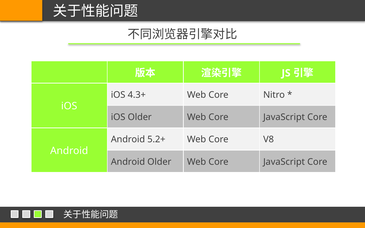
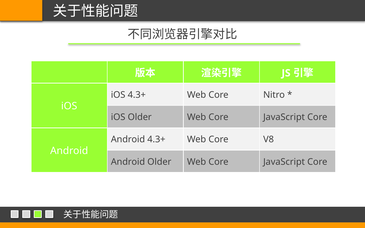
Android 5.2+: 5.2+ -> 4.3+ (156, 140)
